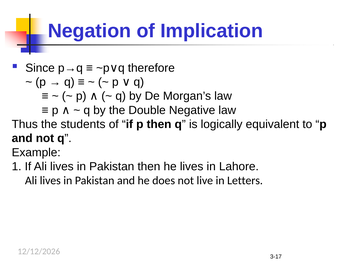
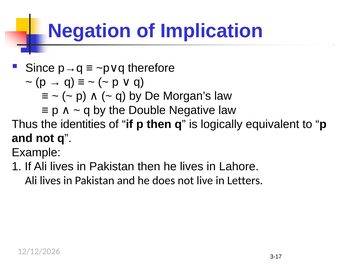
students: students -> identities (83, 124)
